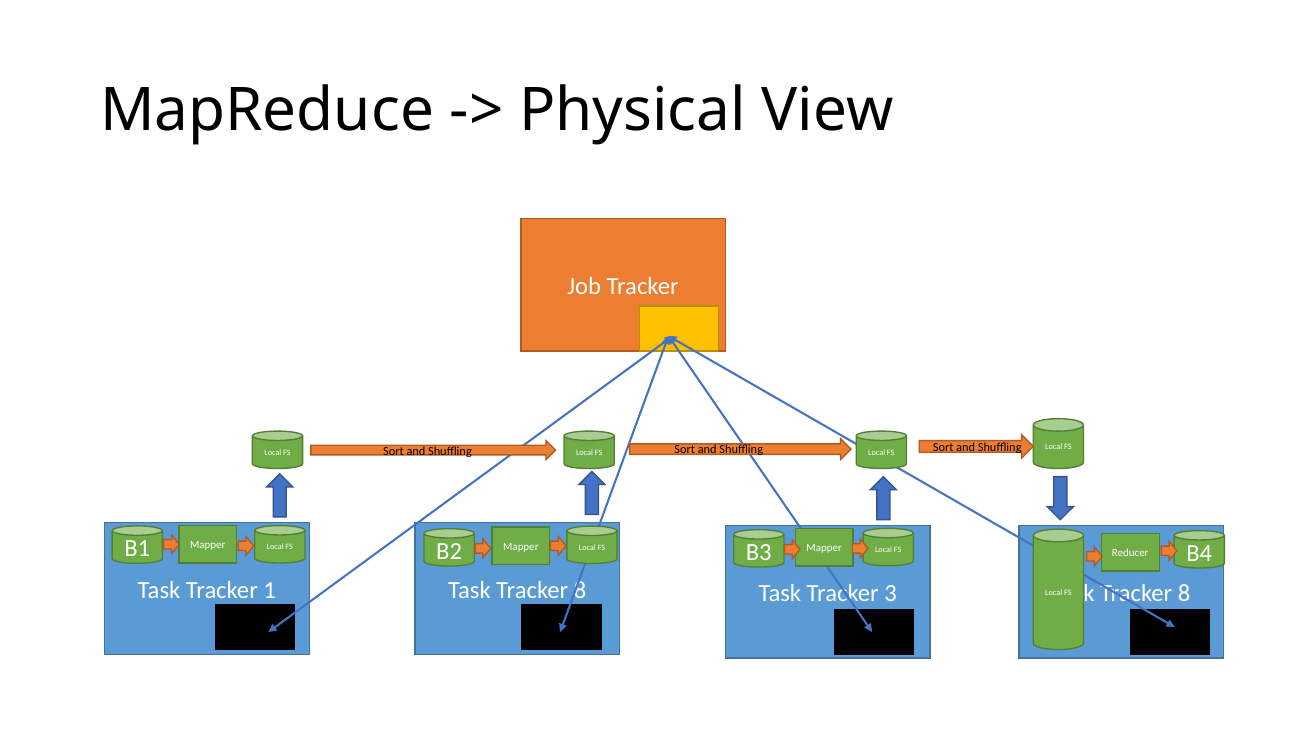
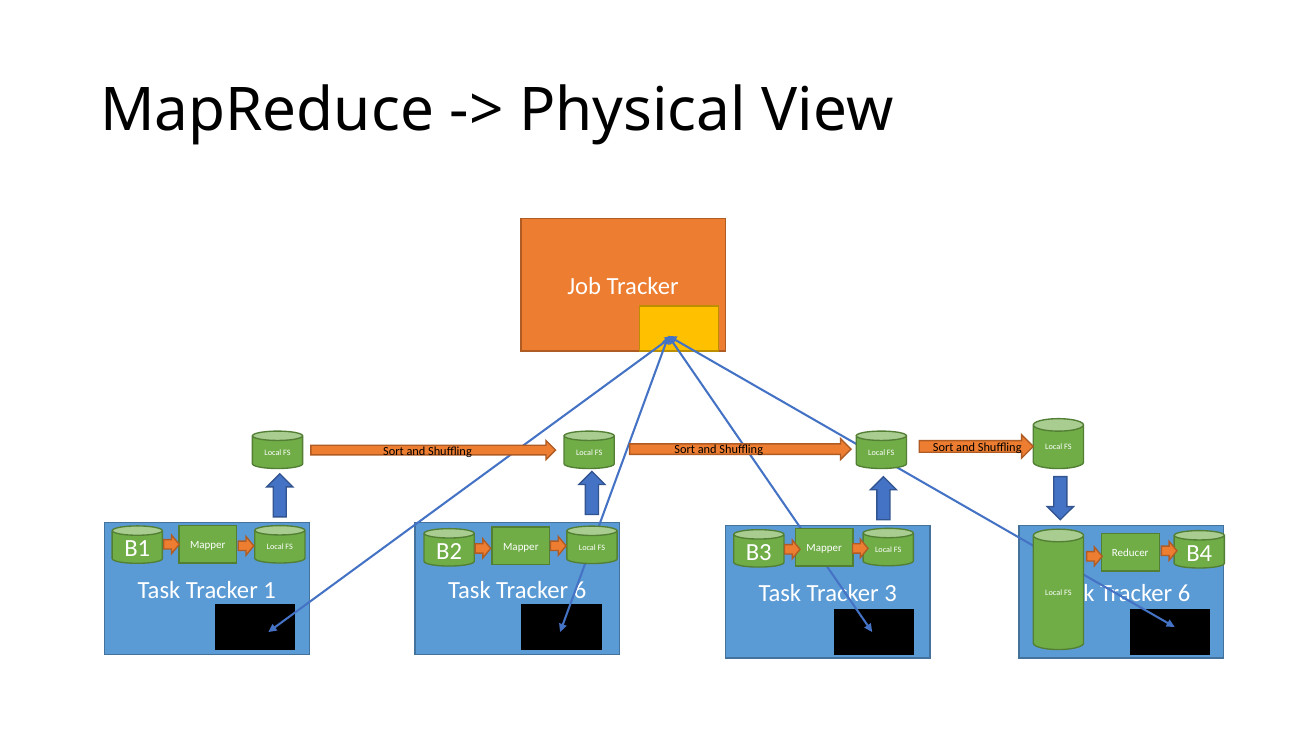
1 Task Tracker 8: 8 -> 6 (580, 590)
8: 8 -> 6 (1184, 594)
